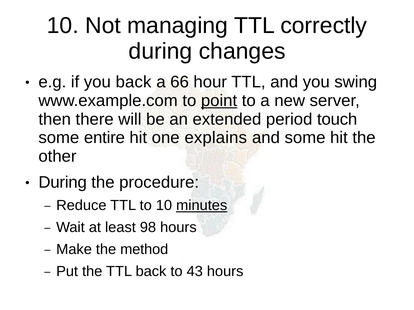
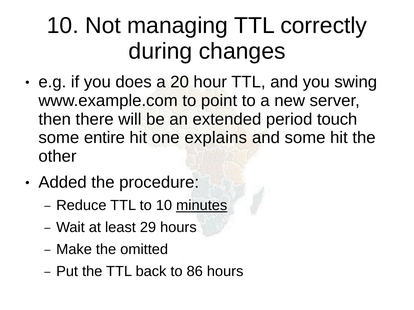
you back: back -> does (134, 82)
66: 66 -> 20 (180, 82)
point underline: present -> none (219, 101)
During: During -> Added (63, 183)
98: 98 -> 29 (148, 228)
method: method -> omitted (144, 250)
43: 43 -> 86 (195, 272)
